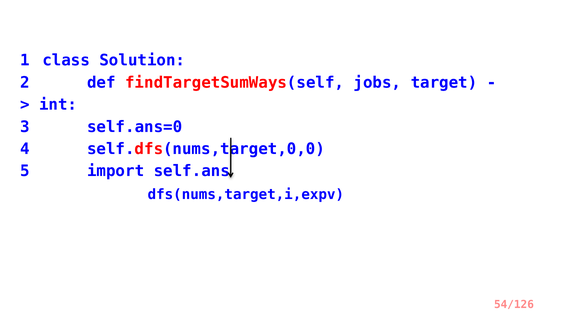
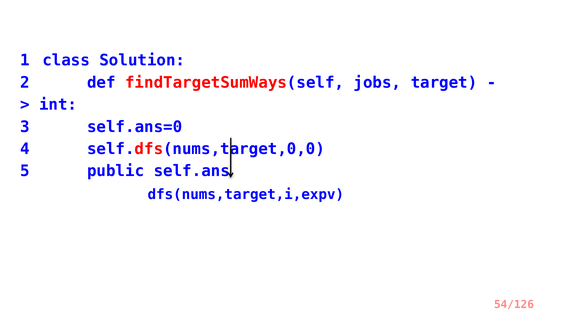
import: import -> public (116, 171)
